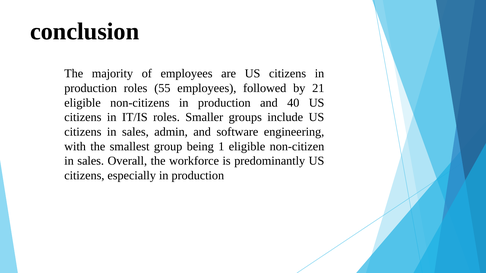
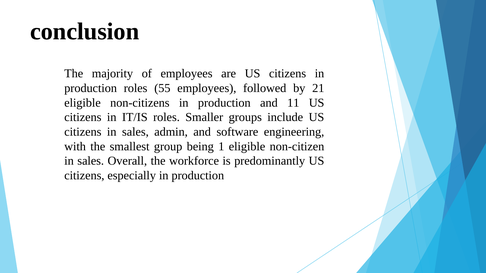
40: 40 -> 11 (293, 103)
